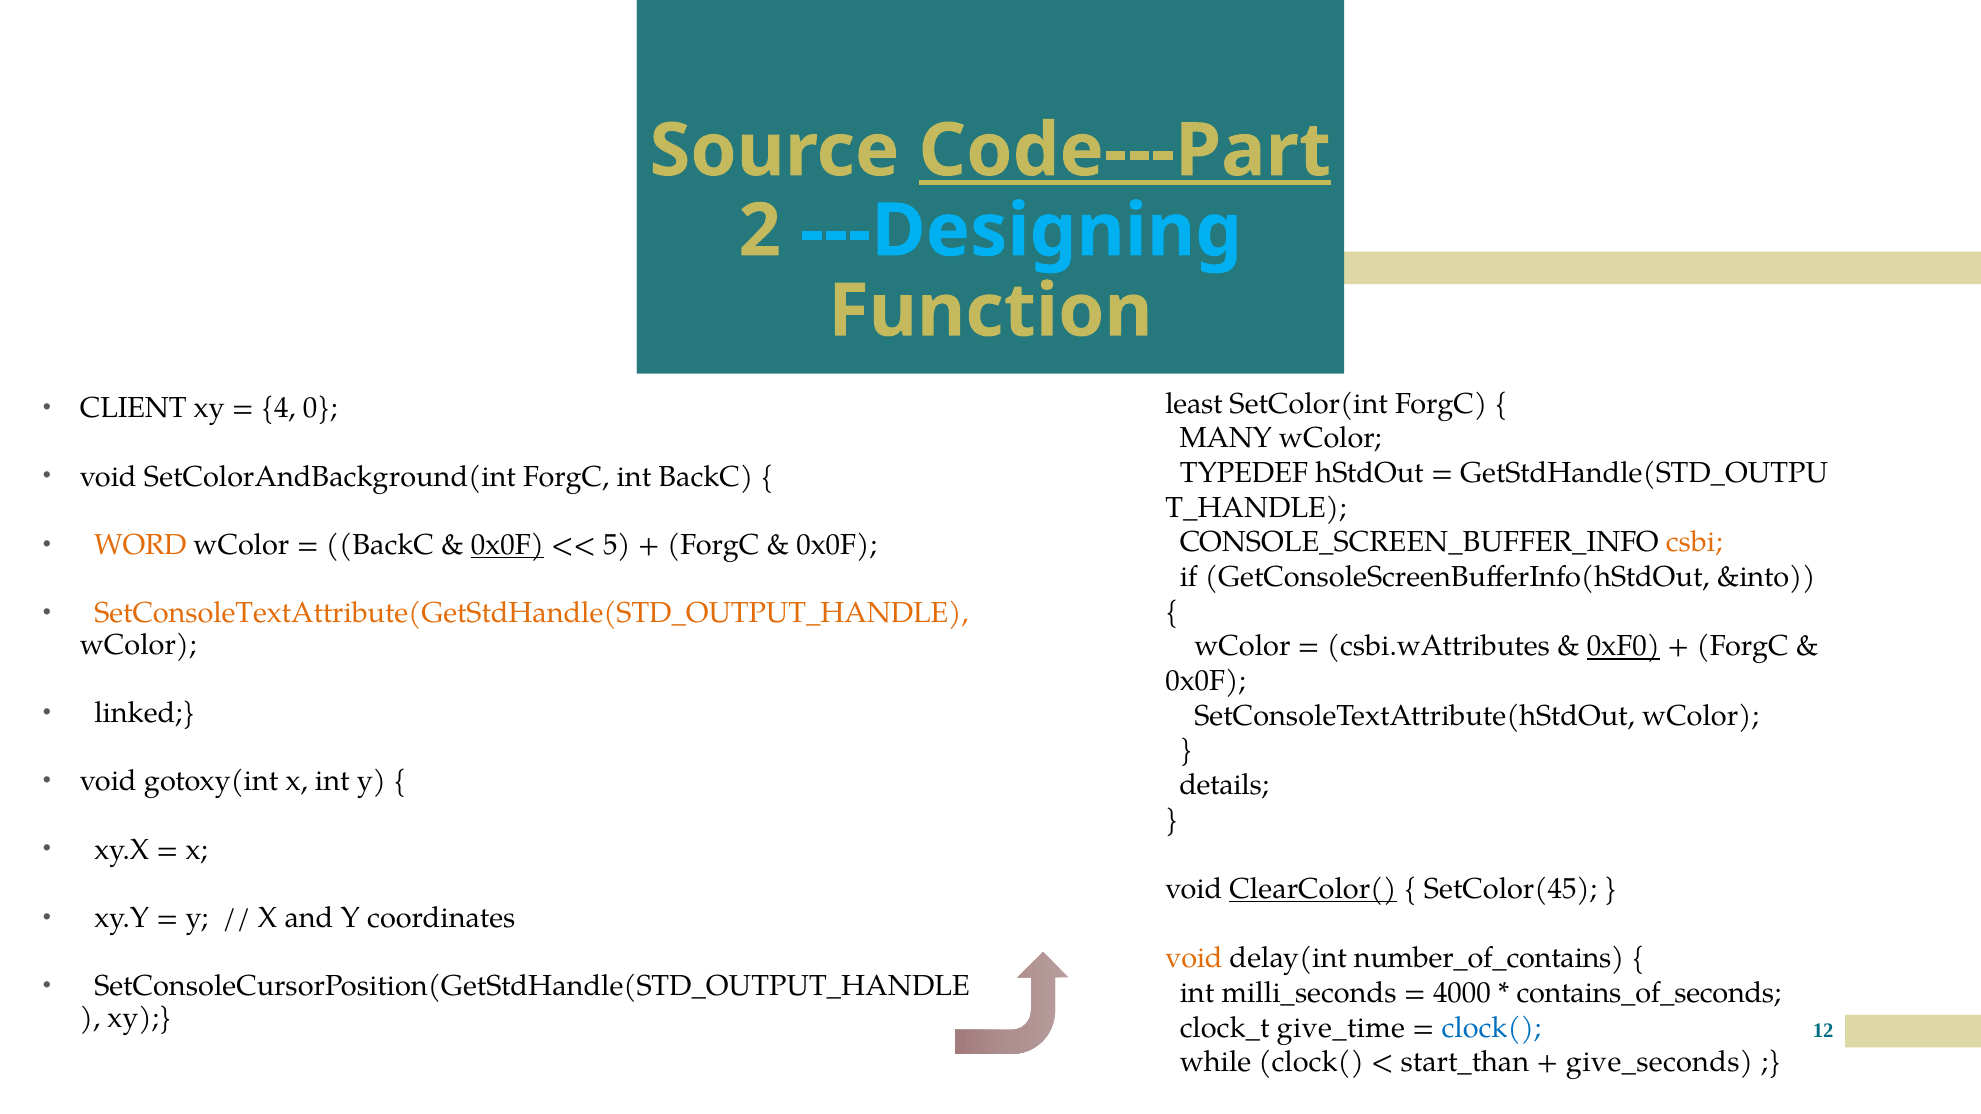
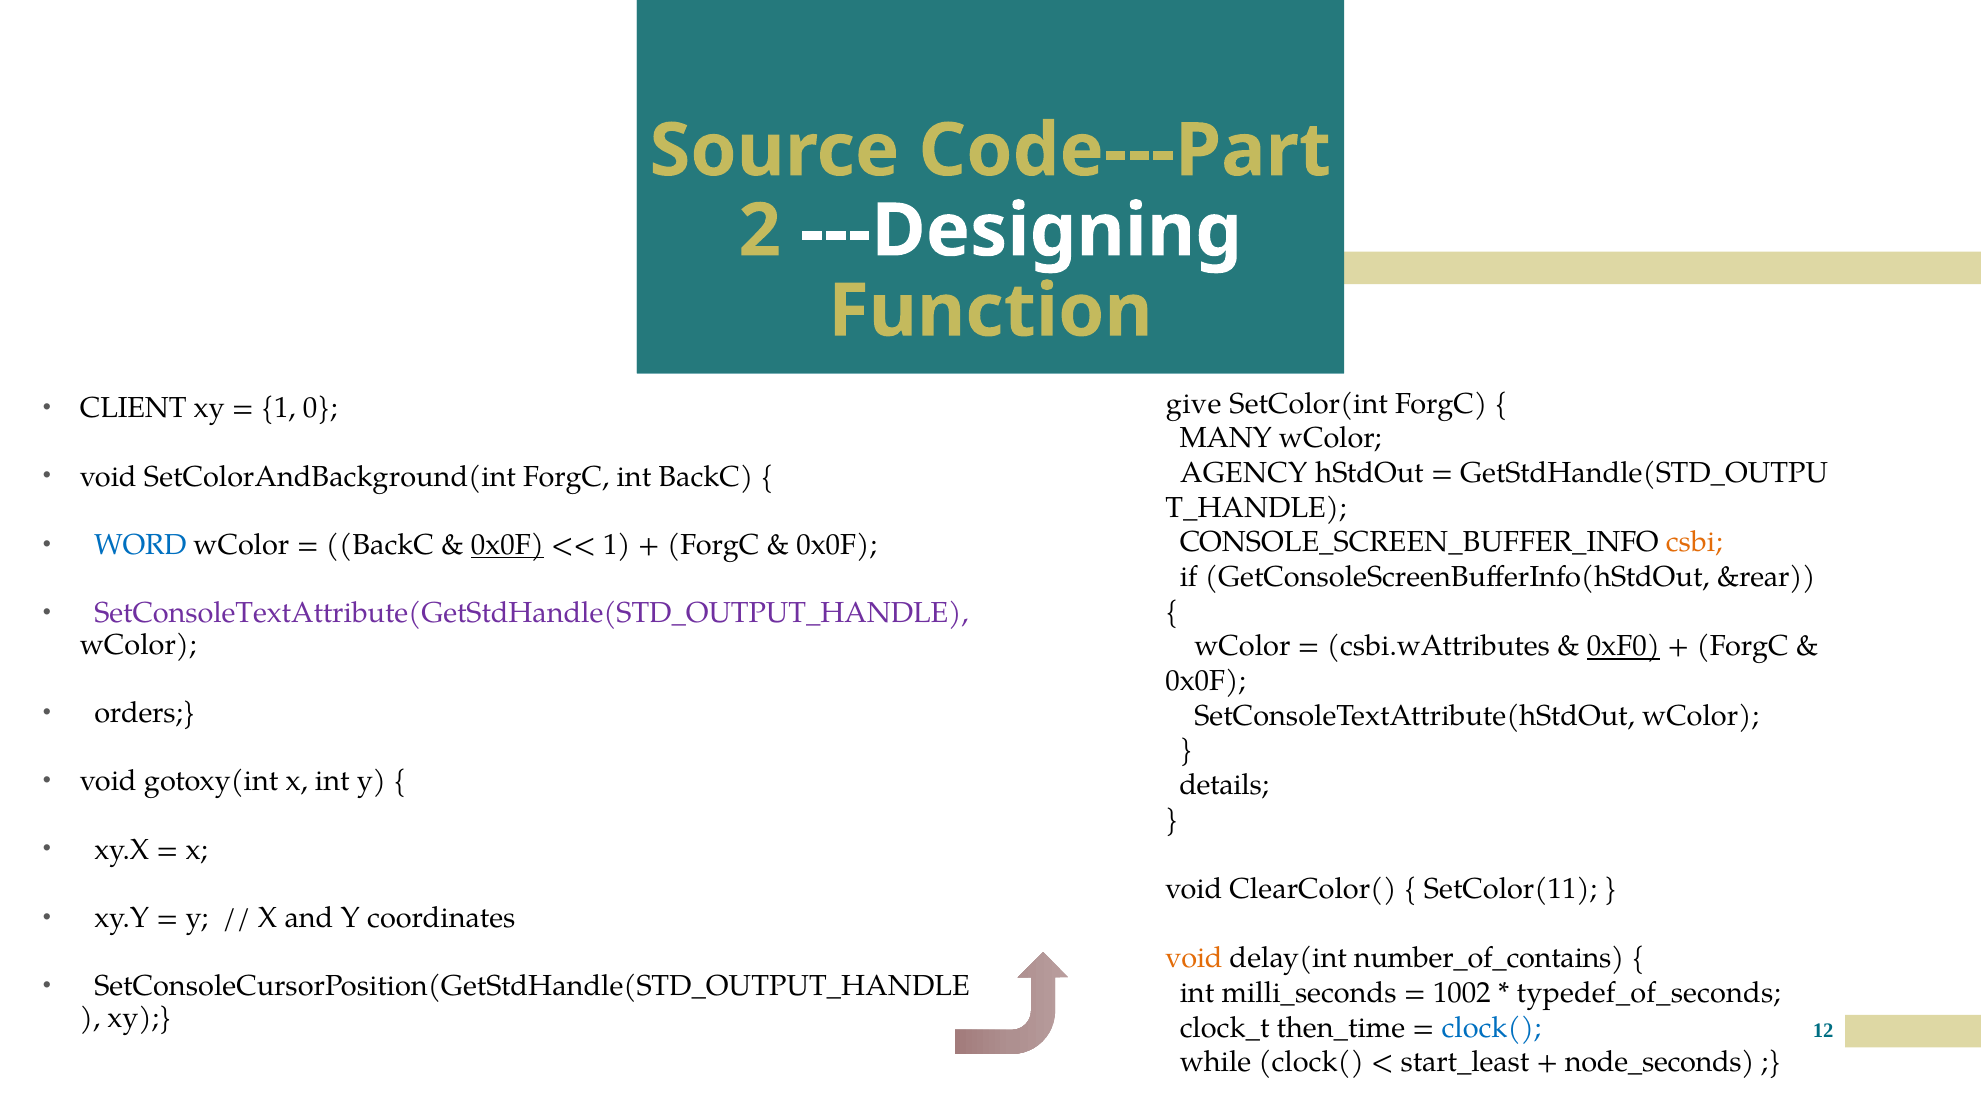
Code---Part underline: present -> none (1125, 151)
---Designing colour: light blue -> white (1021, 231)
4: 4 -> 1 (278, 408)
least: least -> give (1194, 404)
TYPEDEF: TYPEDEF -> AGENCY (1244, 473)
WORD colour: orange -> blue (140, 545)
5: 5 -> 1 (617, 545)
&into: &into -> &rear (1766, 577)
SetConsoleTextAttribute(GetStdHandle(STD_OUTPUT_HANDLE colour: orange -> purple (531, 613)
linked: linked -> orders (145, 713)
ClearColor( underline: present -> none (1313, 889)
SetColor(45: SetColor(45 -> SetColor(11 (1510, 889)
4000: 4000 -> 1002 (1462, 993)
contains_of_seconds: contains_of_seconds -> typedef_of_seconds (1649, 993)
give_time: give_time -> then_time (1341, 1028)
start_than: start_than -> start_least (1465, 1063)
give_seconds: give_seconds -> node_seconds (1660, 1063)
